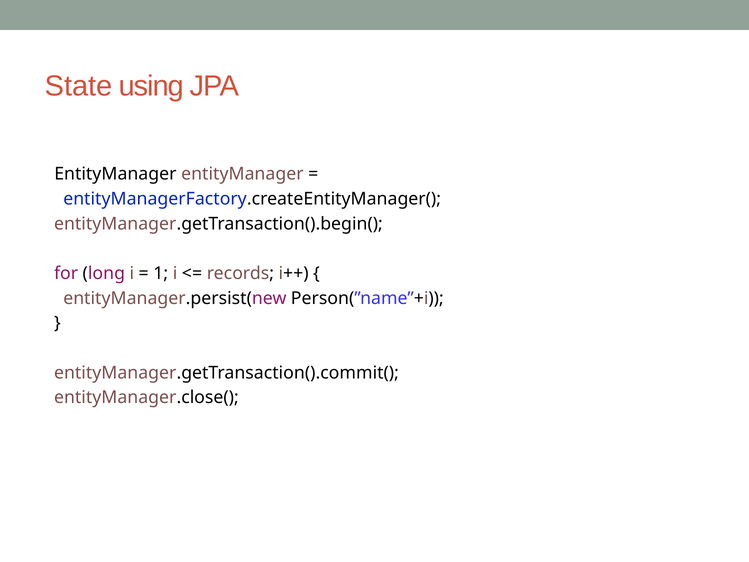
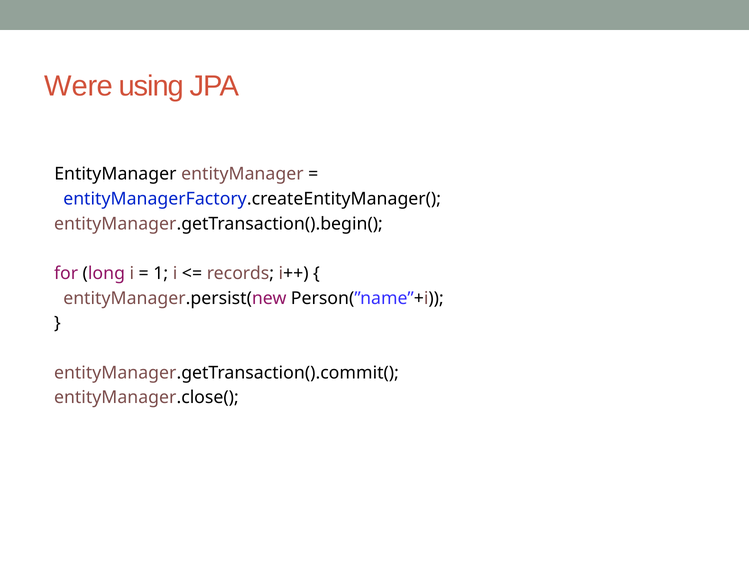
State: State -> Were (79, 86)
